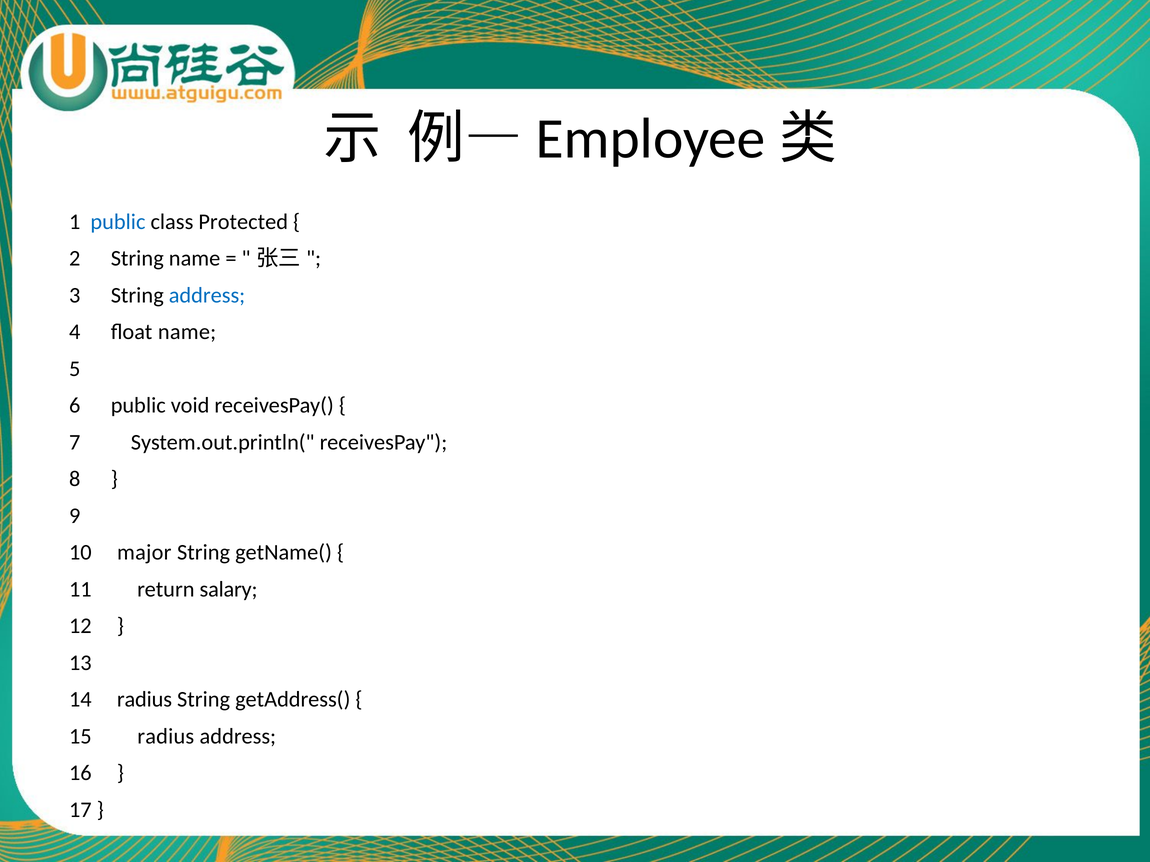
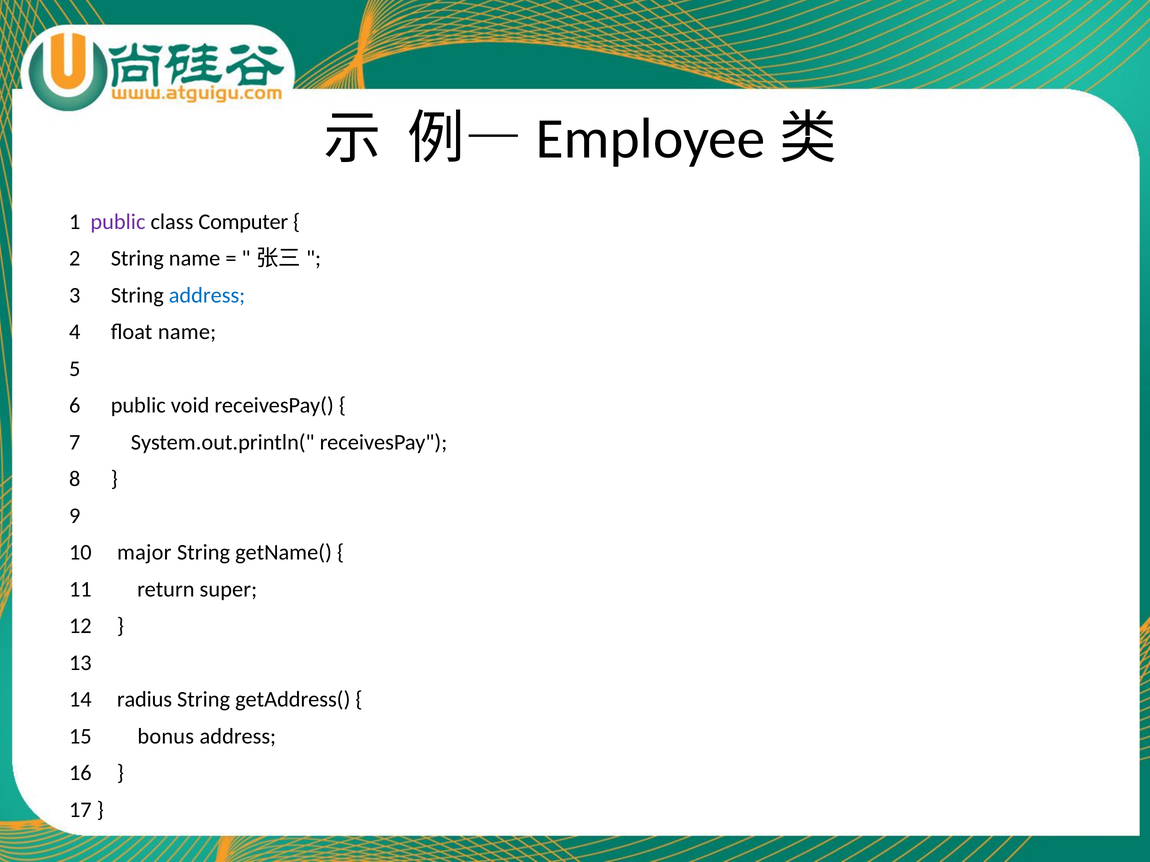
public colour: blue -> purple (118, 222)
Protected: Protected -> Computer (243, 222)
salary: salary -> super (228, 590)
15 radius: radius -> bonus (166, 737)
